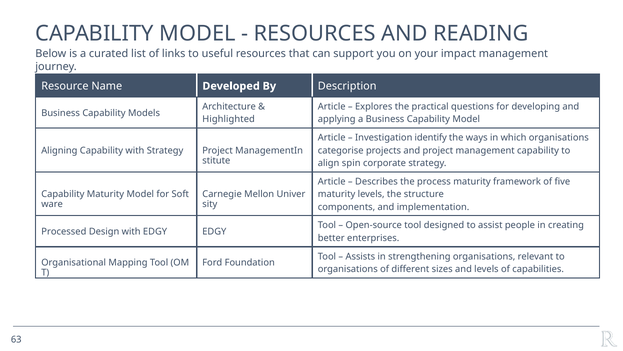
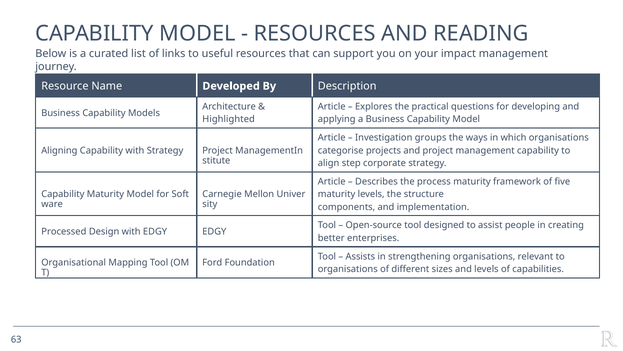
identify: identify -> groups (431, 137)
spin: spin -> step (351, 163)
